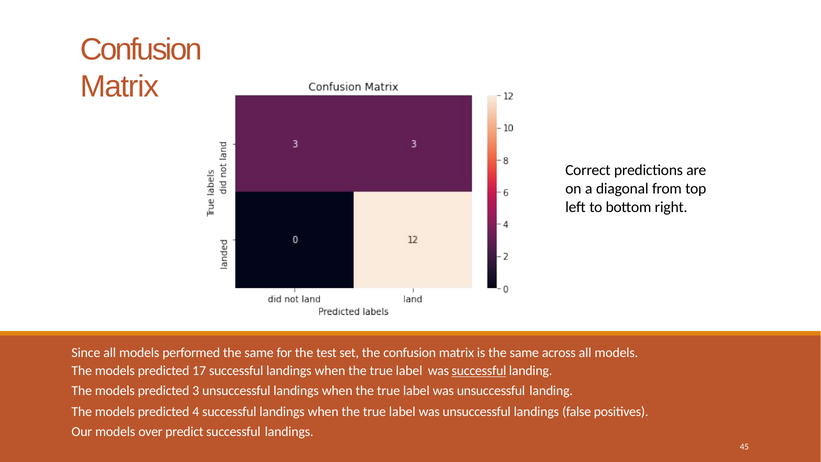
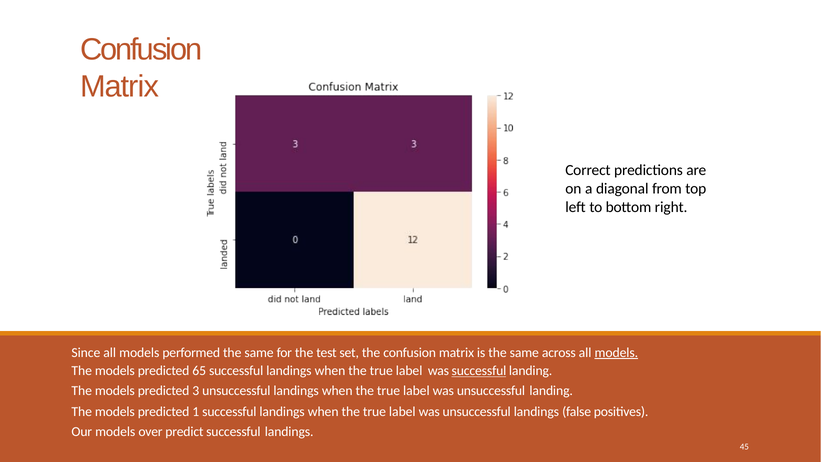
models underline: none -> present (616, 352)
17: 17 -> 65 (199, 371)
4: 4 -> 1 (196, 412)
